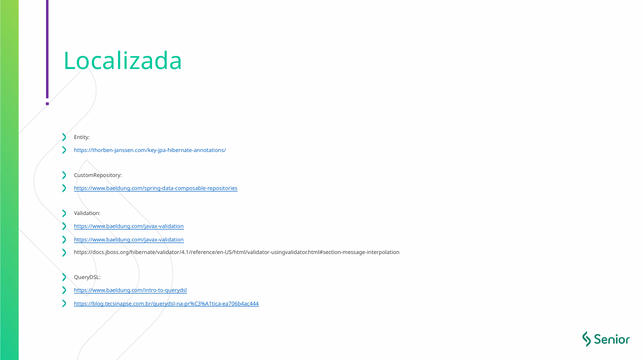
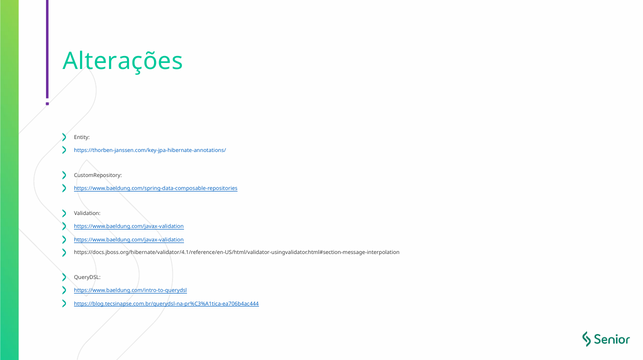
Localizada: Localizada -> Alterações (123, 61)
